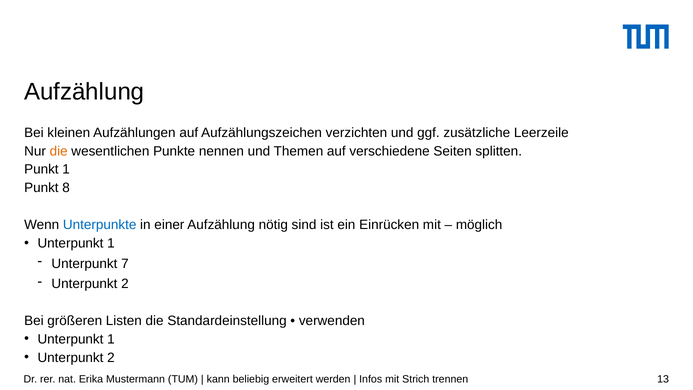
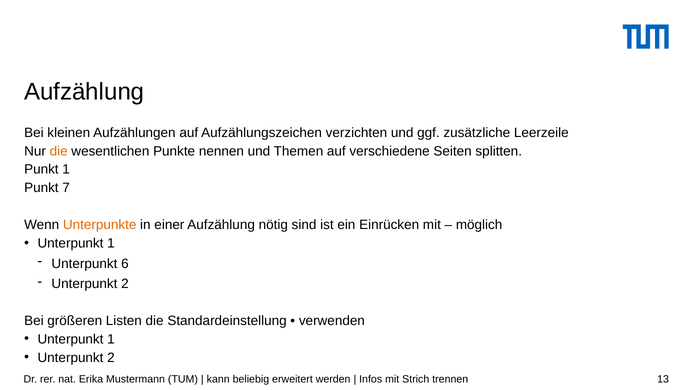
8: 8 -> 7 (66, 188)
Unterpunkte colour: blue -> orange (100, 225)
7: 7 -> 6 (125, 263)
